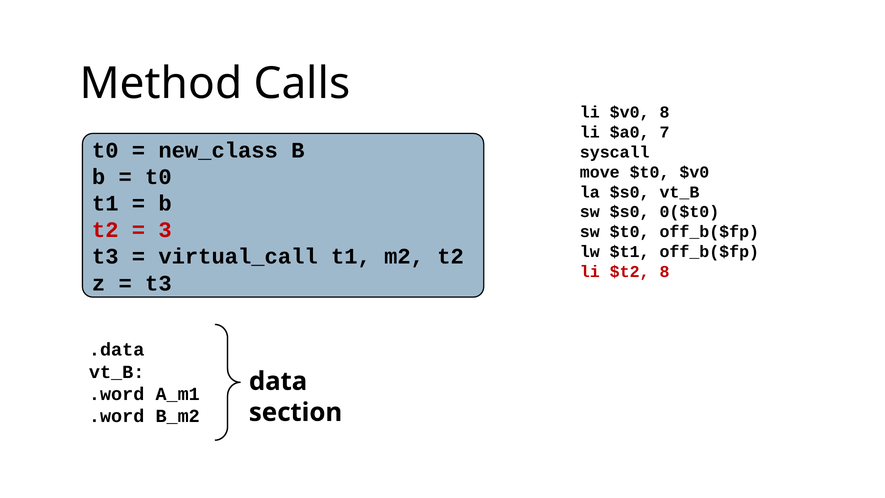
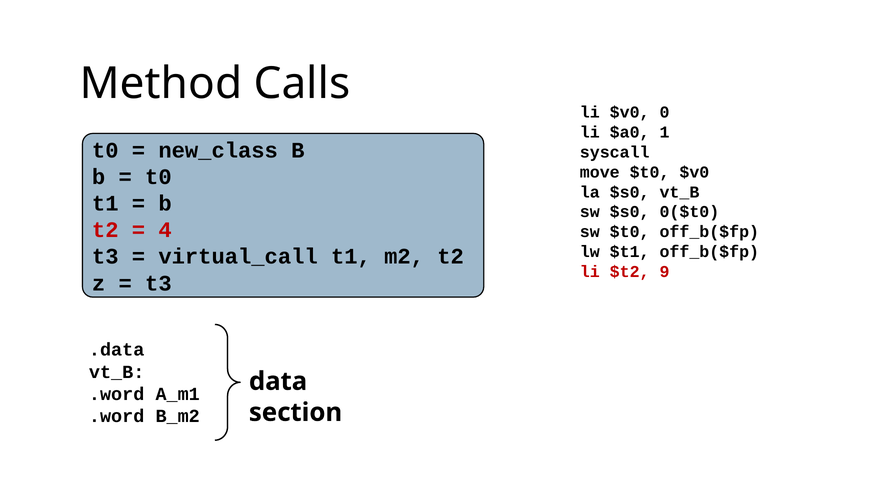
$v0 8: 8 -> 0 (664, 112)
7: 7 -> 1 (664, 132)
3: 3 -> 4 (165, 230)
$t2 8: 8 -> 9 (664, 272)
